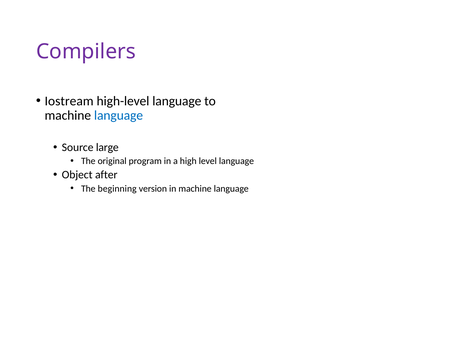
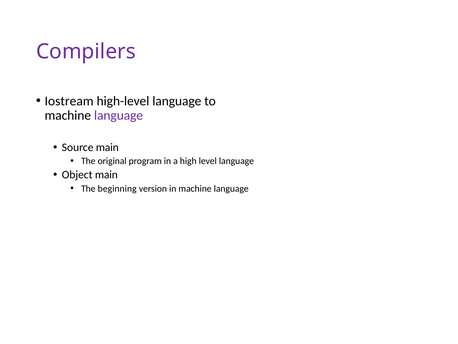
language colour: blue -> purple (119, 115)
Source large: large -> main (107, 147)
Object after: after -> main (106, 175)
